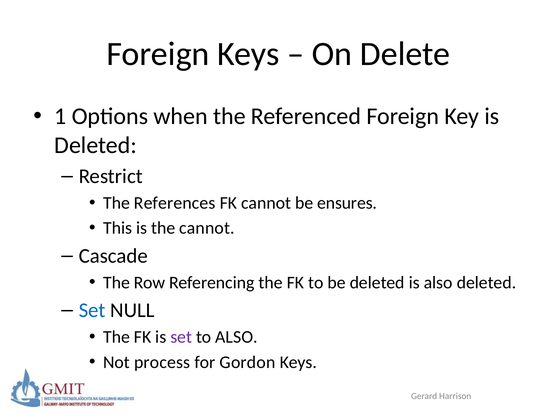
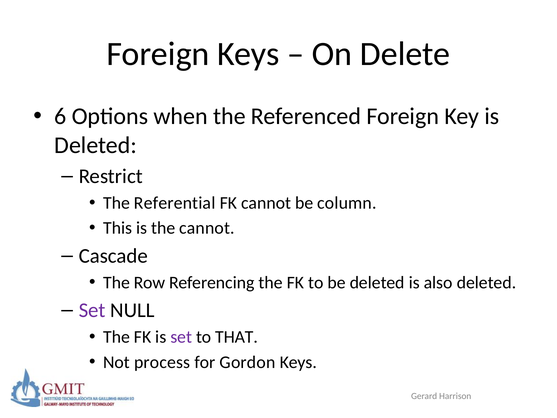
1: 1 -> 6 (60, 116)
References: References -> Referential (175, 203)
ensures: ensures -> column (347, 203)
Set colour: blue -> purple (92, 310)
to ALSO: ALSO -> THAT (237, 337)
